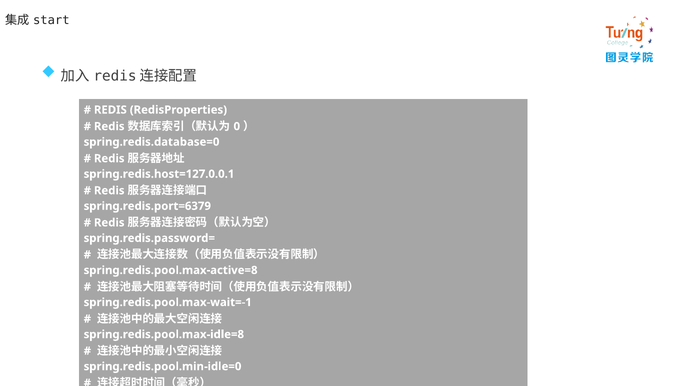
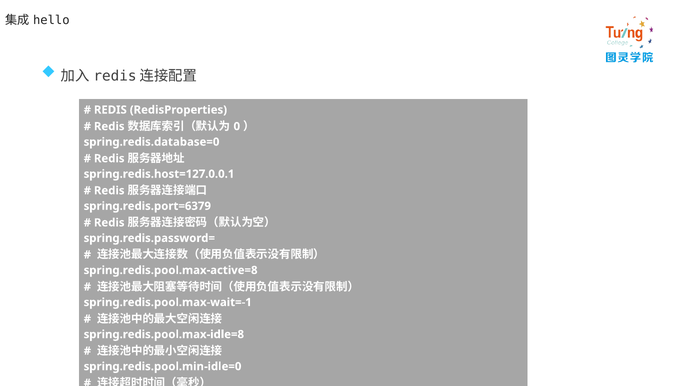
start: start -> hello (51, 20)
